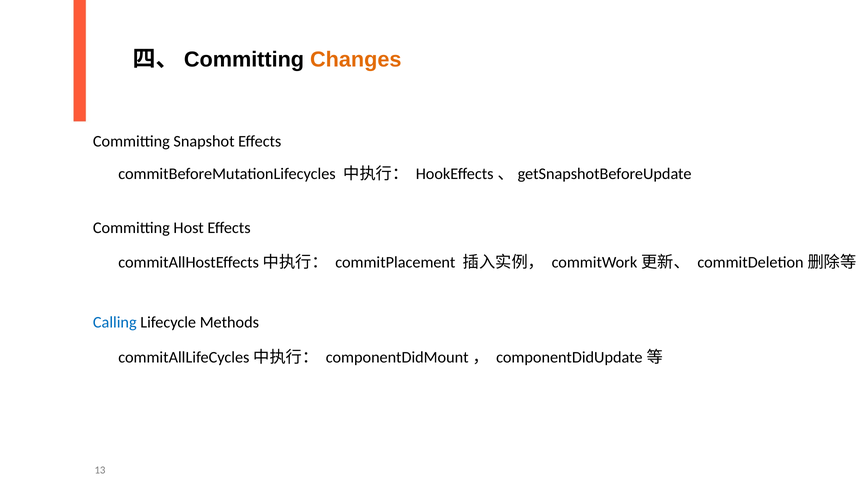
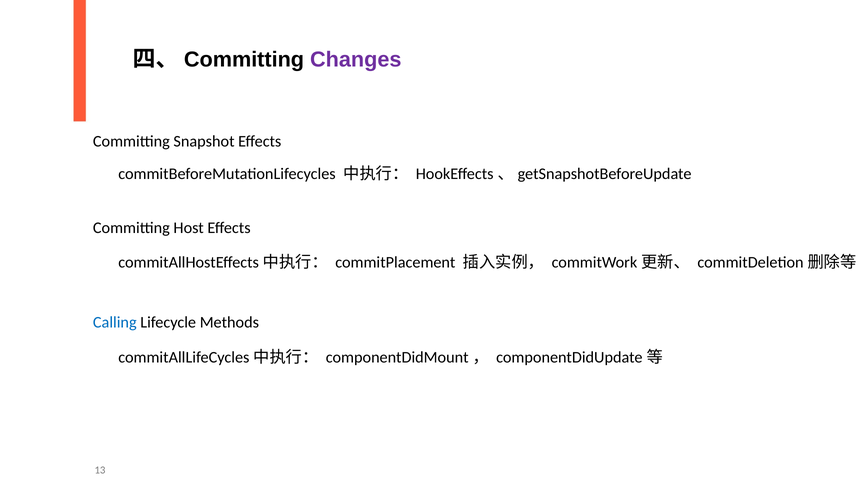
Changes colour: orange -> purple (356, 60)
